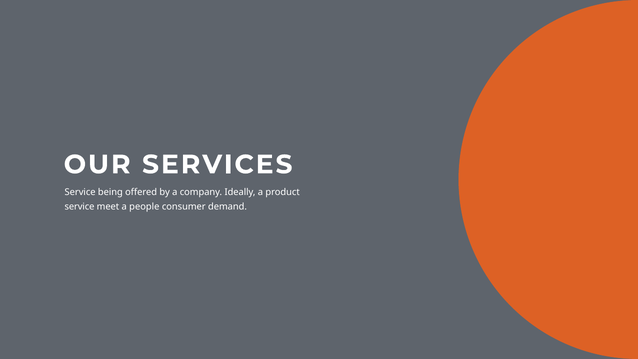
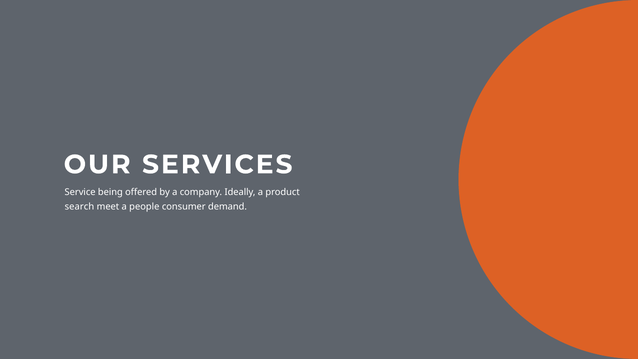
service: service -> search (79, 207)
